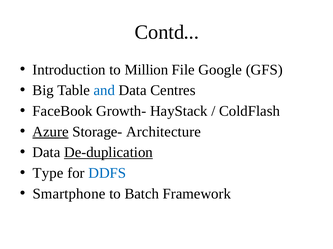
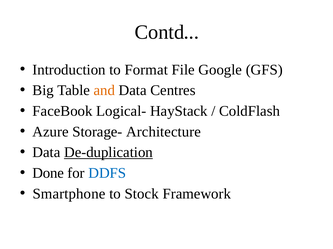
Million: Million -> Format (146, 70)
and colour: blue -> orange (104, 91)
Growth-: Growth- -> Logical- (121, 111)
Azure underline: present -> none (51, 132)
Type: Type -> Done (48, 173)
Batch: Batch -> Stock (142, 194)
